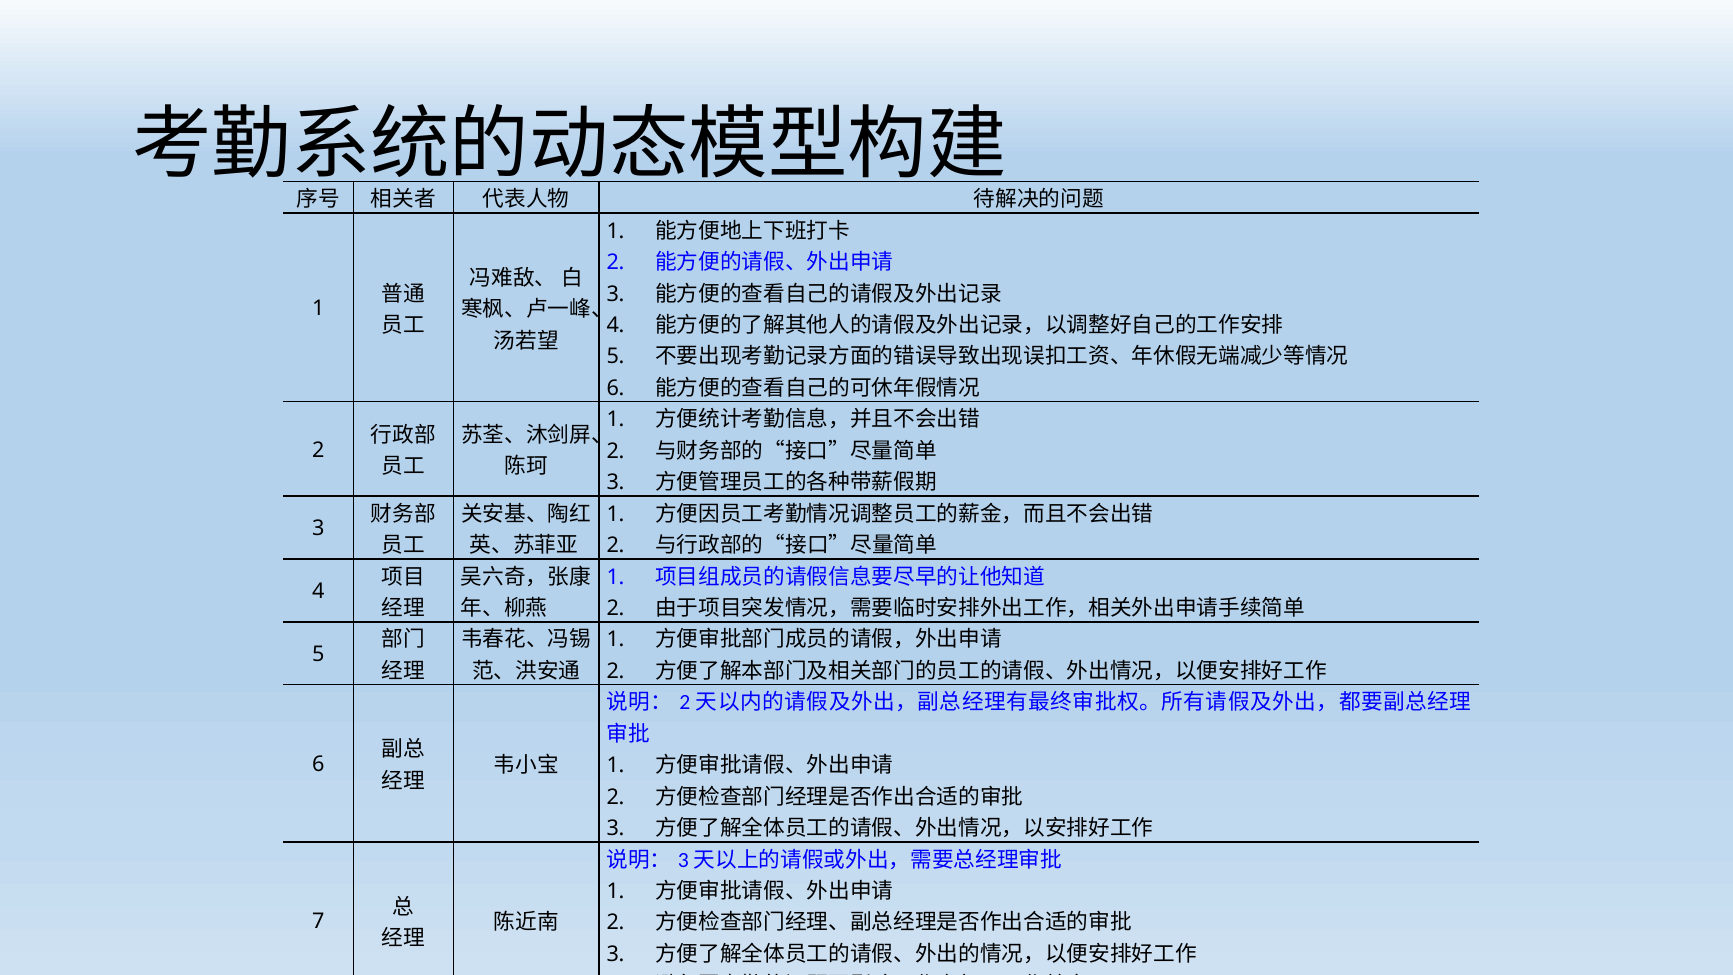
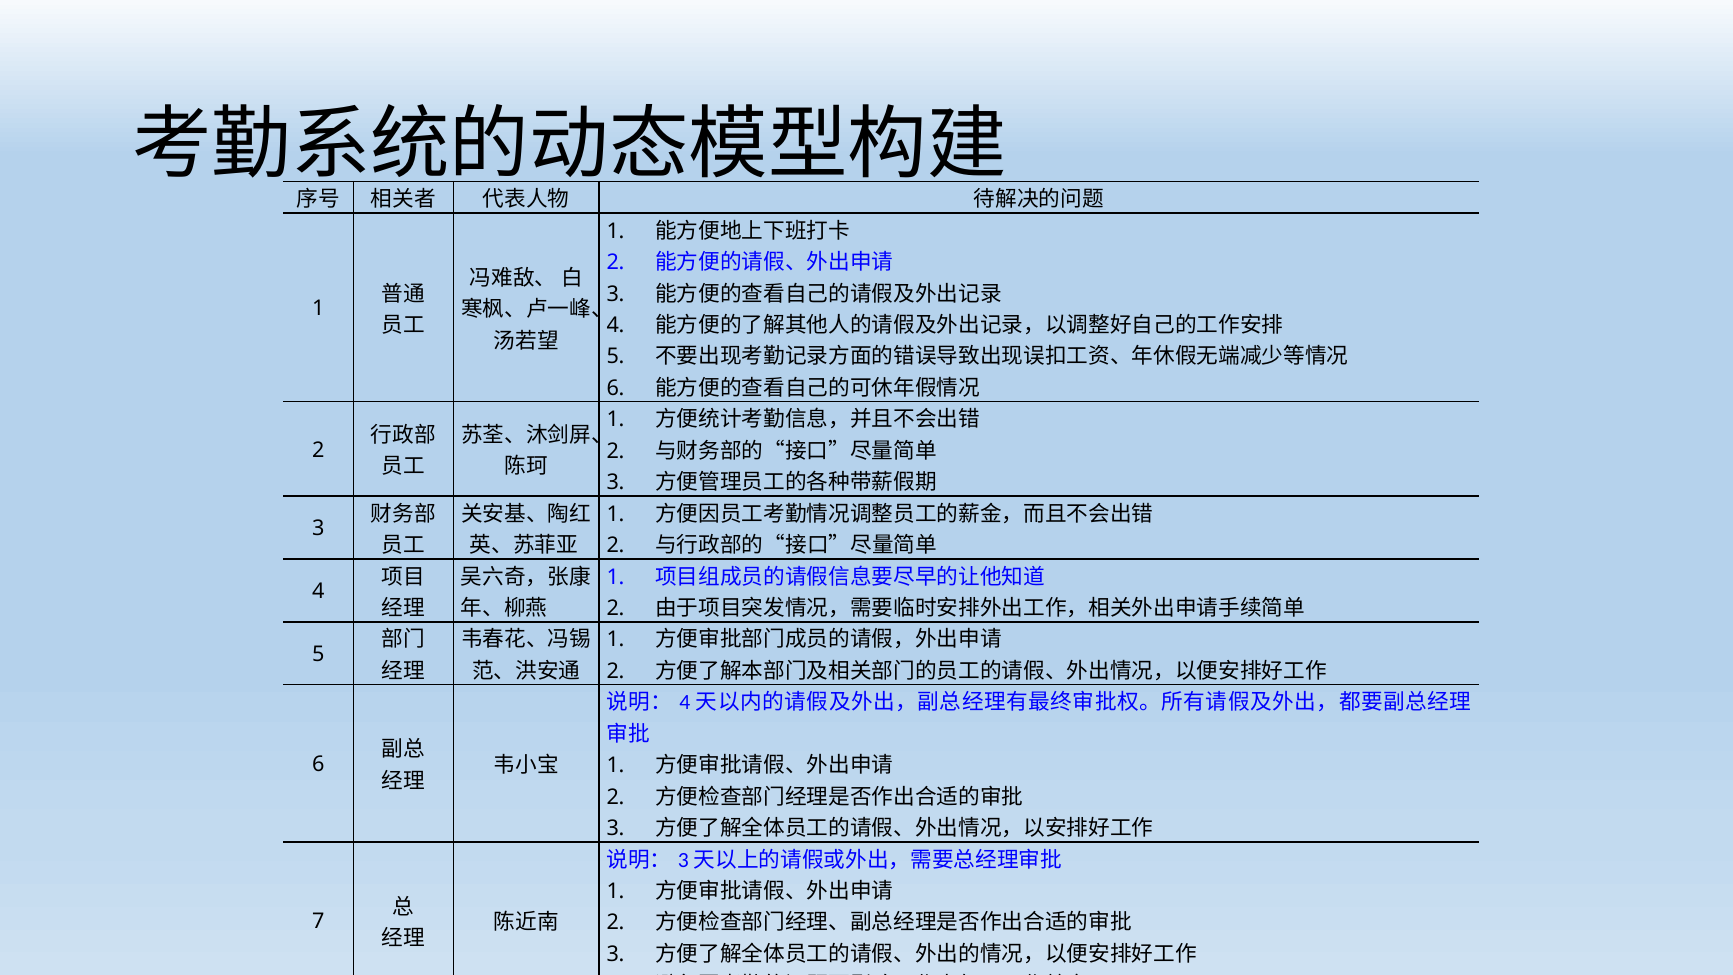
2: 2 -> 4 (685, 703)
